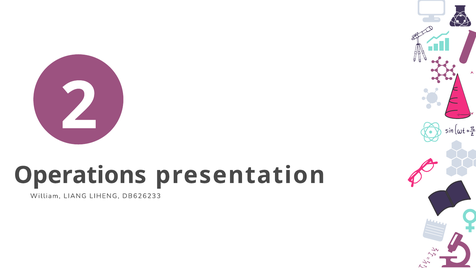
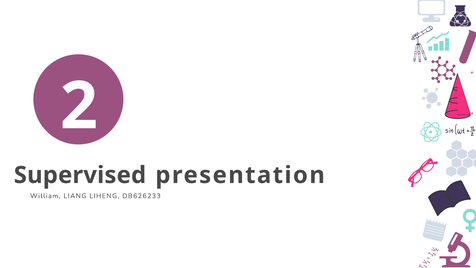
Operations: Operations -> Supervised (80, 175)
